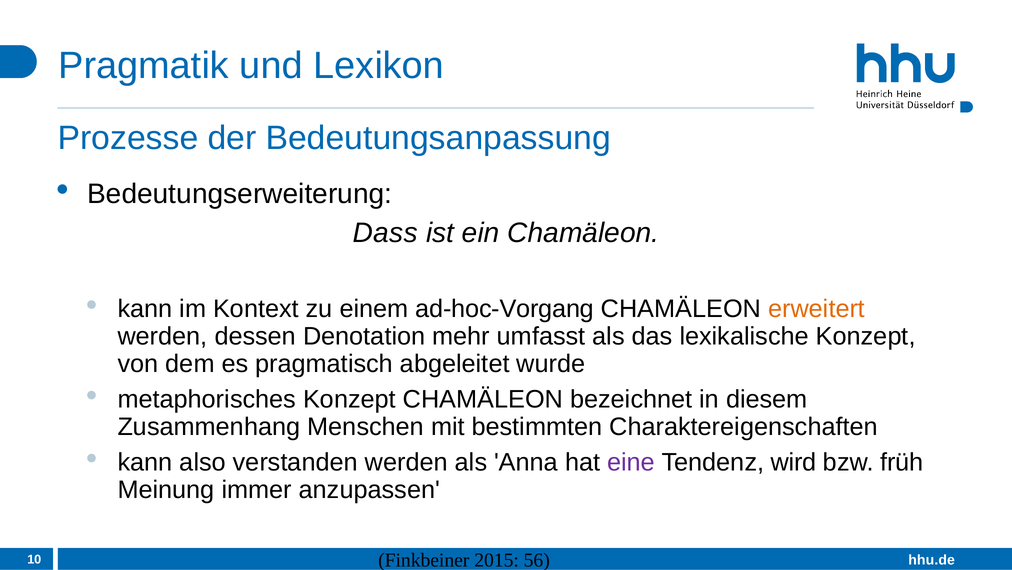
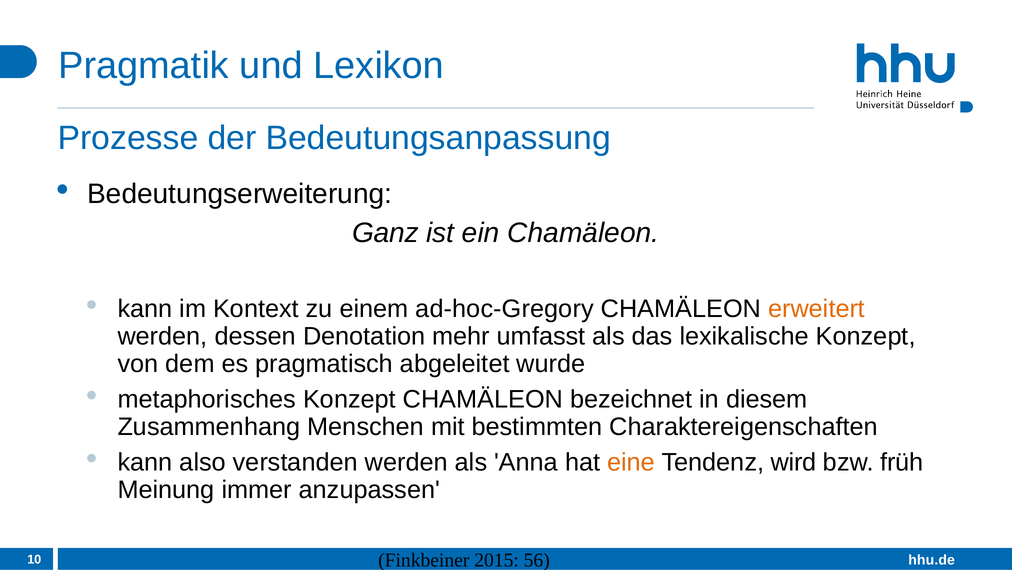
Dass: Dass -> Ganz (386, 233)
ad-hoc-Vorgang: ad-hoc-Vorgang -> ad-hoc-Gregory (505, 309)
eine colour: purple -> orange (631, 463)
